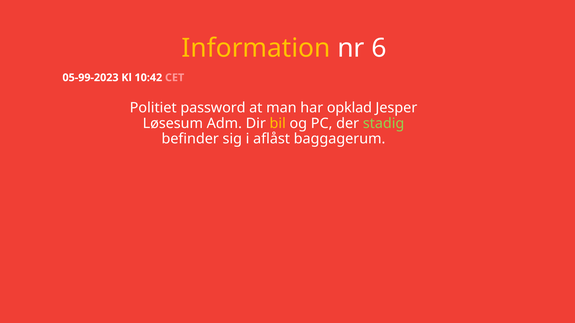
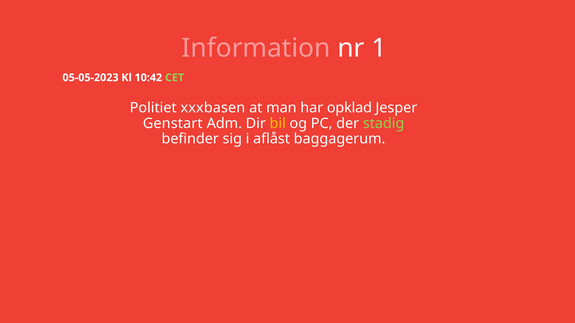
Information colour: yellow -> pink (256, 48)
6: 6 -> 1 (379, 48)
05-99-2023: 05-99-2023 -> 05-05-2023 (91, 78)
CET colour: pink -> light green (175, 78)
password: password -> xxxbasen (213, 108)
Løsesum: Løsesum -> Genstart (173, 123)
